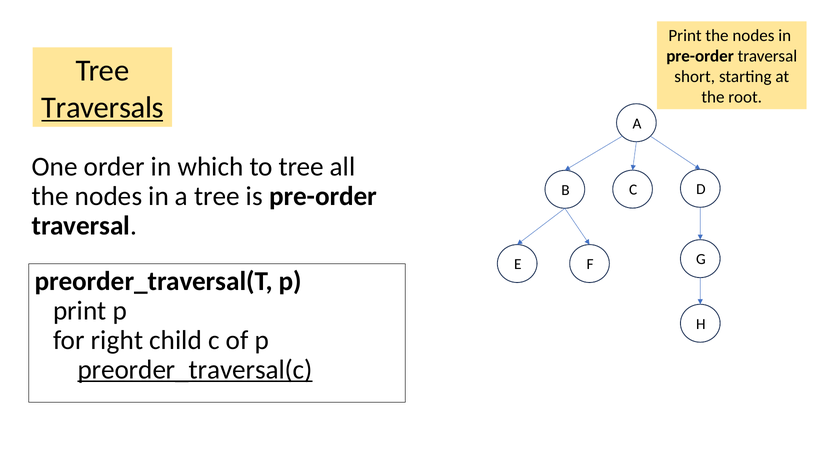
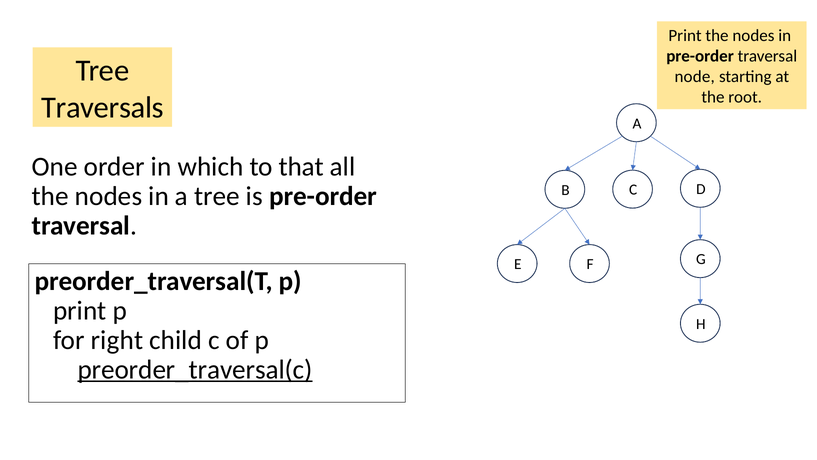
short: short -> node (695, 77)
Traversals underline: present -> none (103, 108)
to tree: tree -> that (301, 167)
